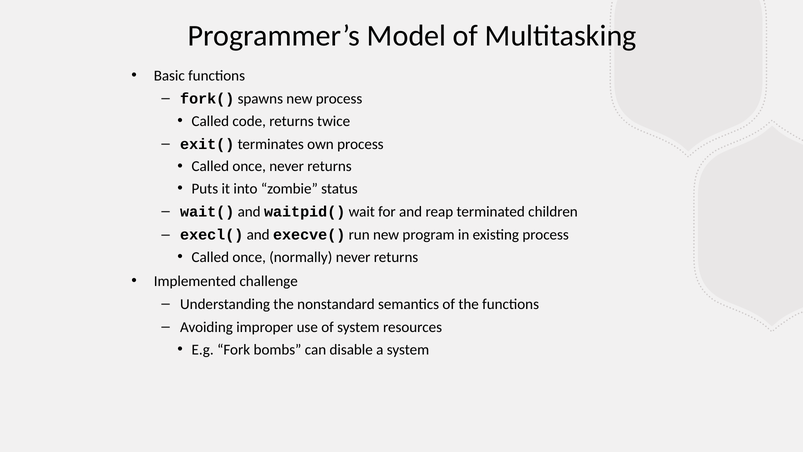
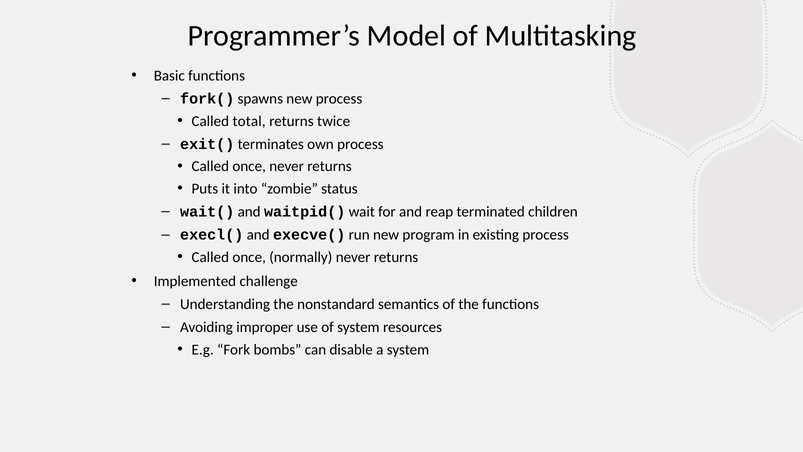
code: code -> total (249, 121)
